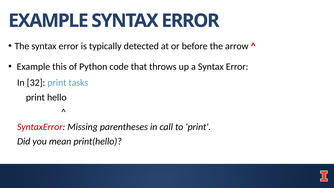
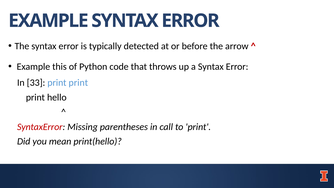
32: 32 -> 33 (36, 83)
tasks: tasks -> print (78, 83)
